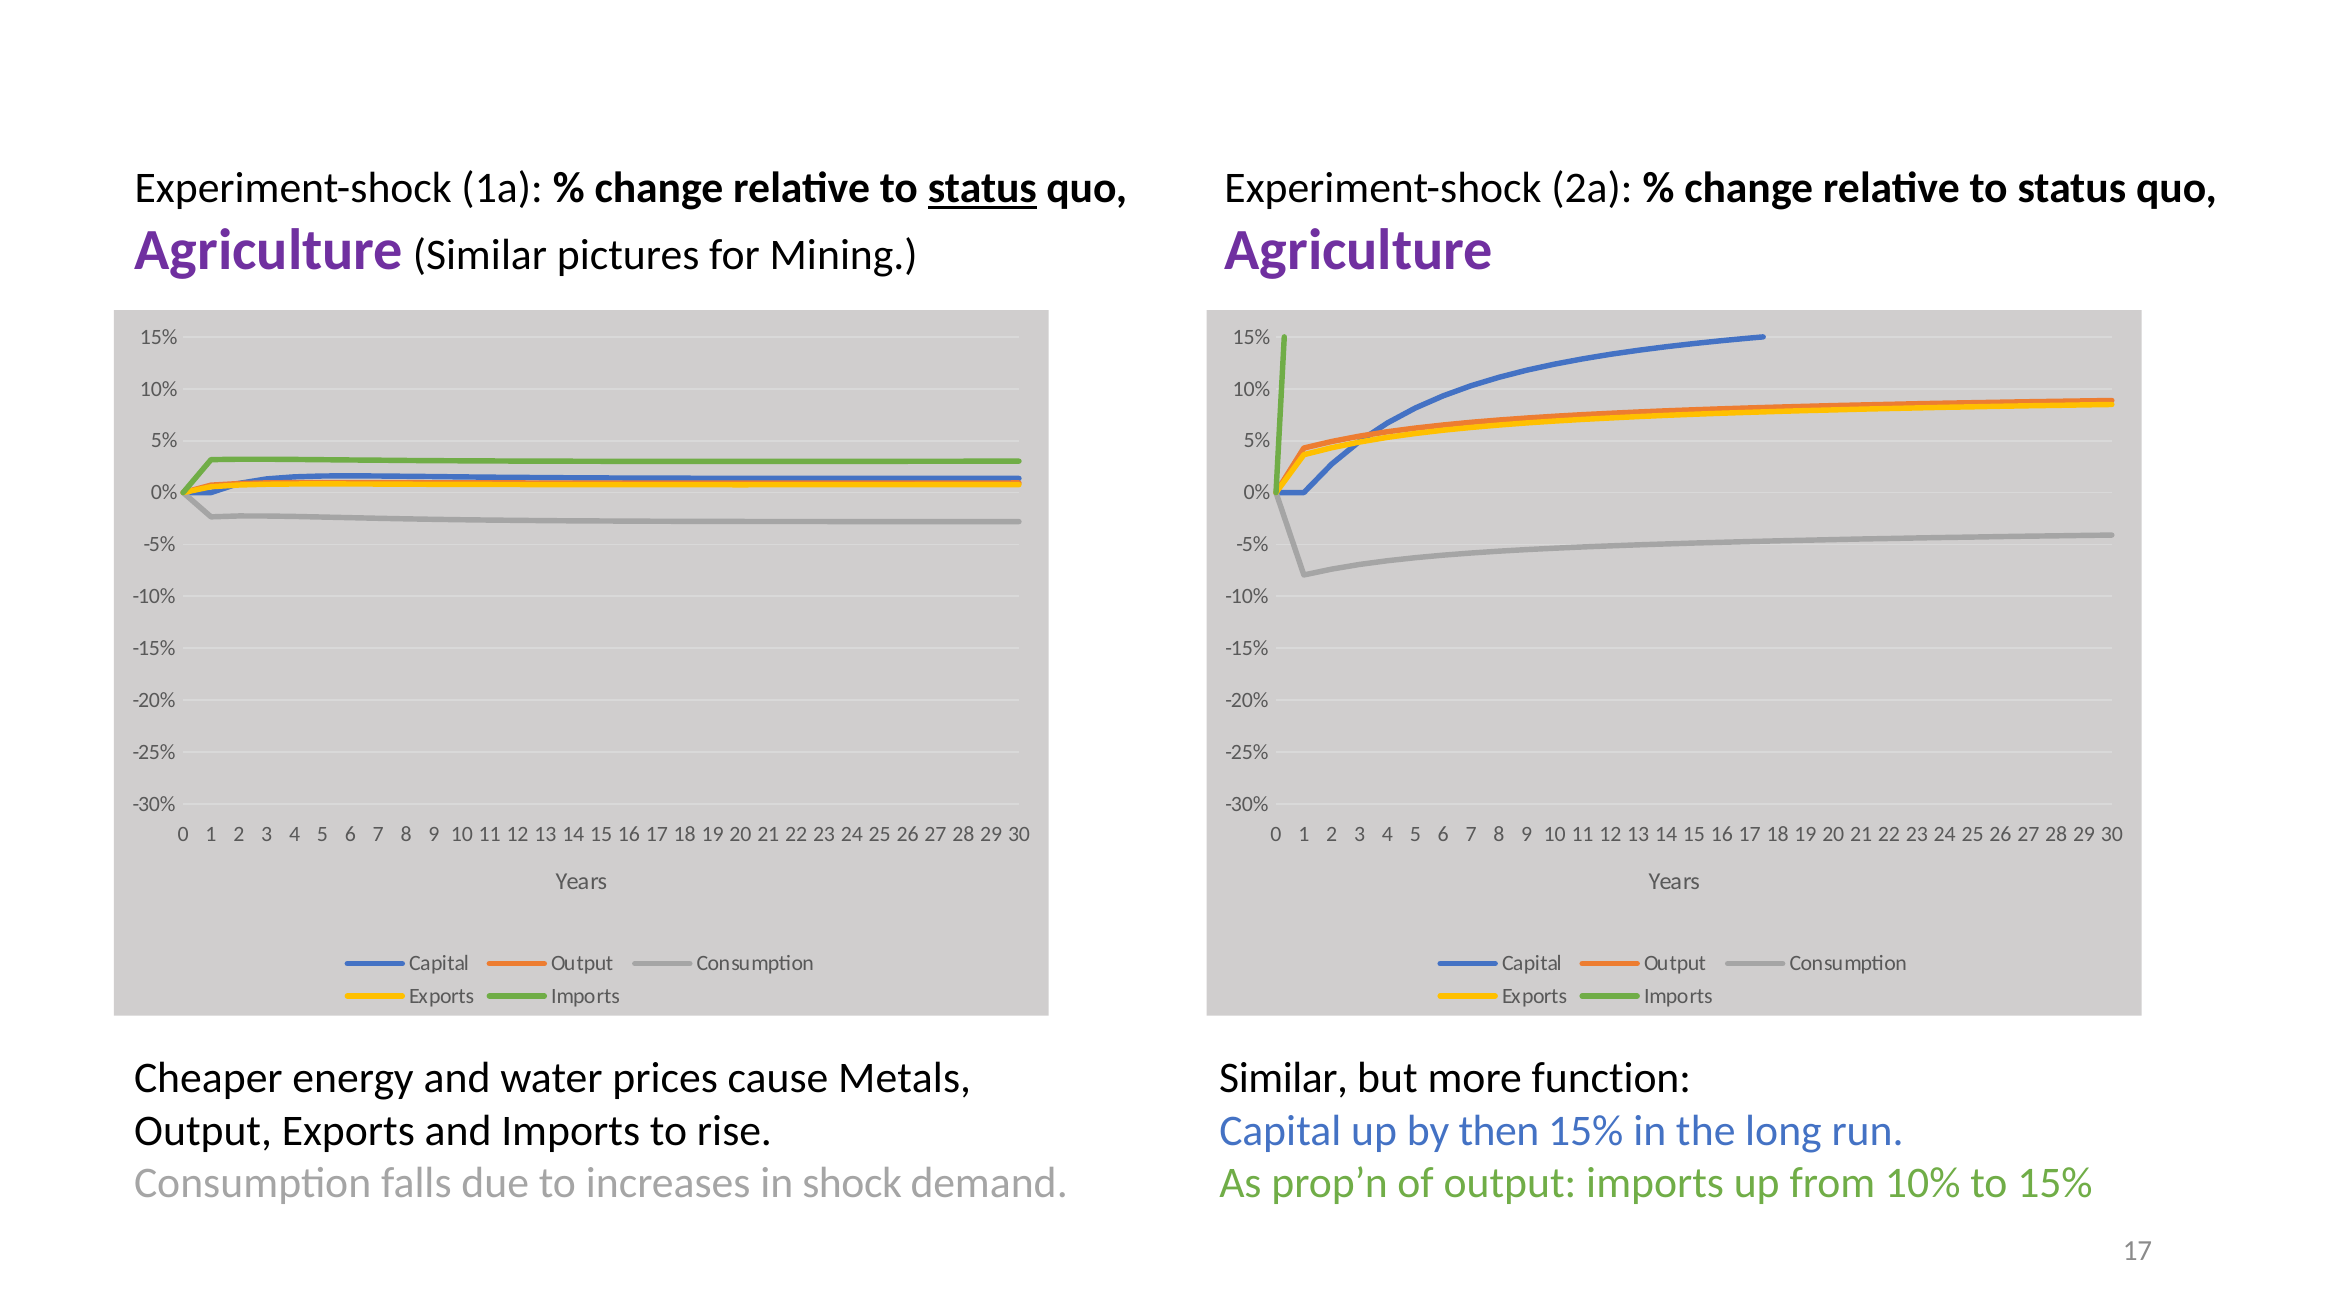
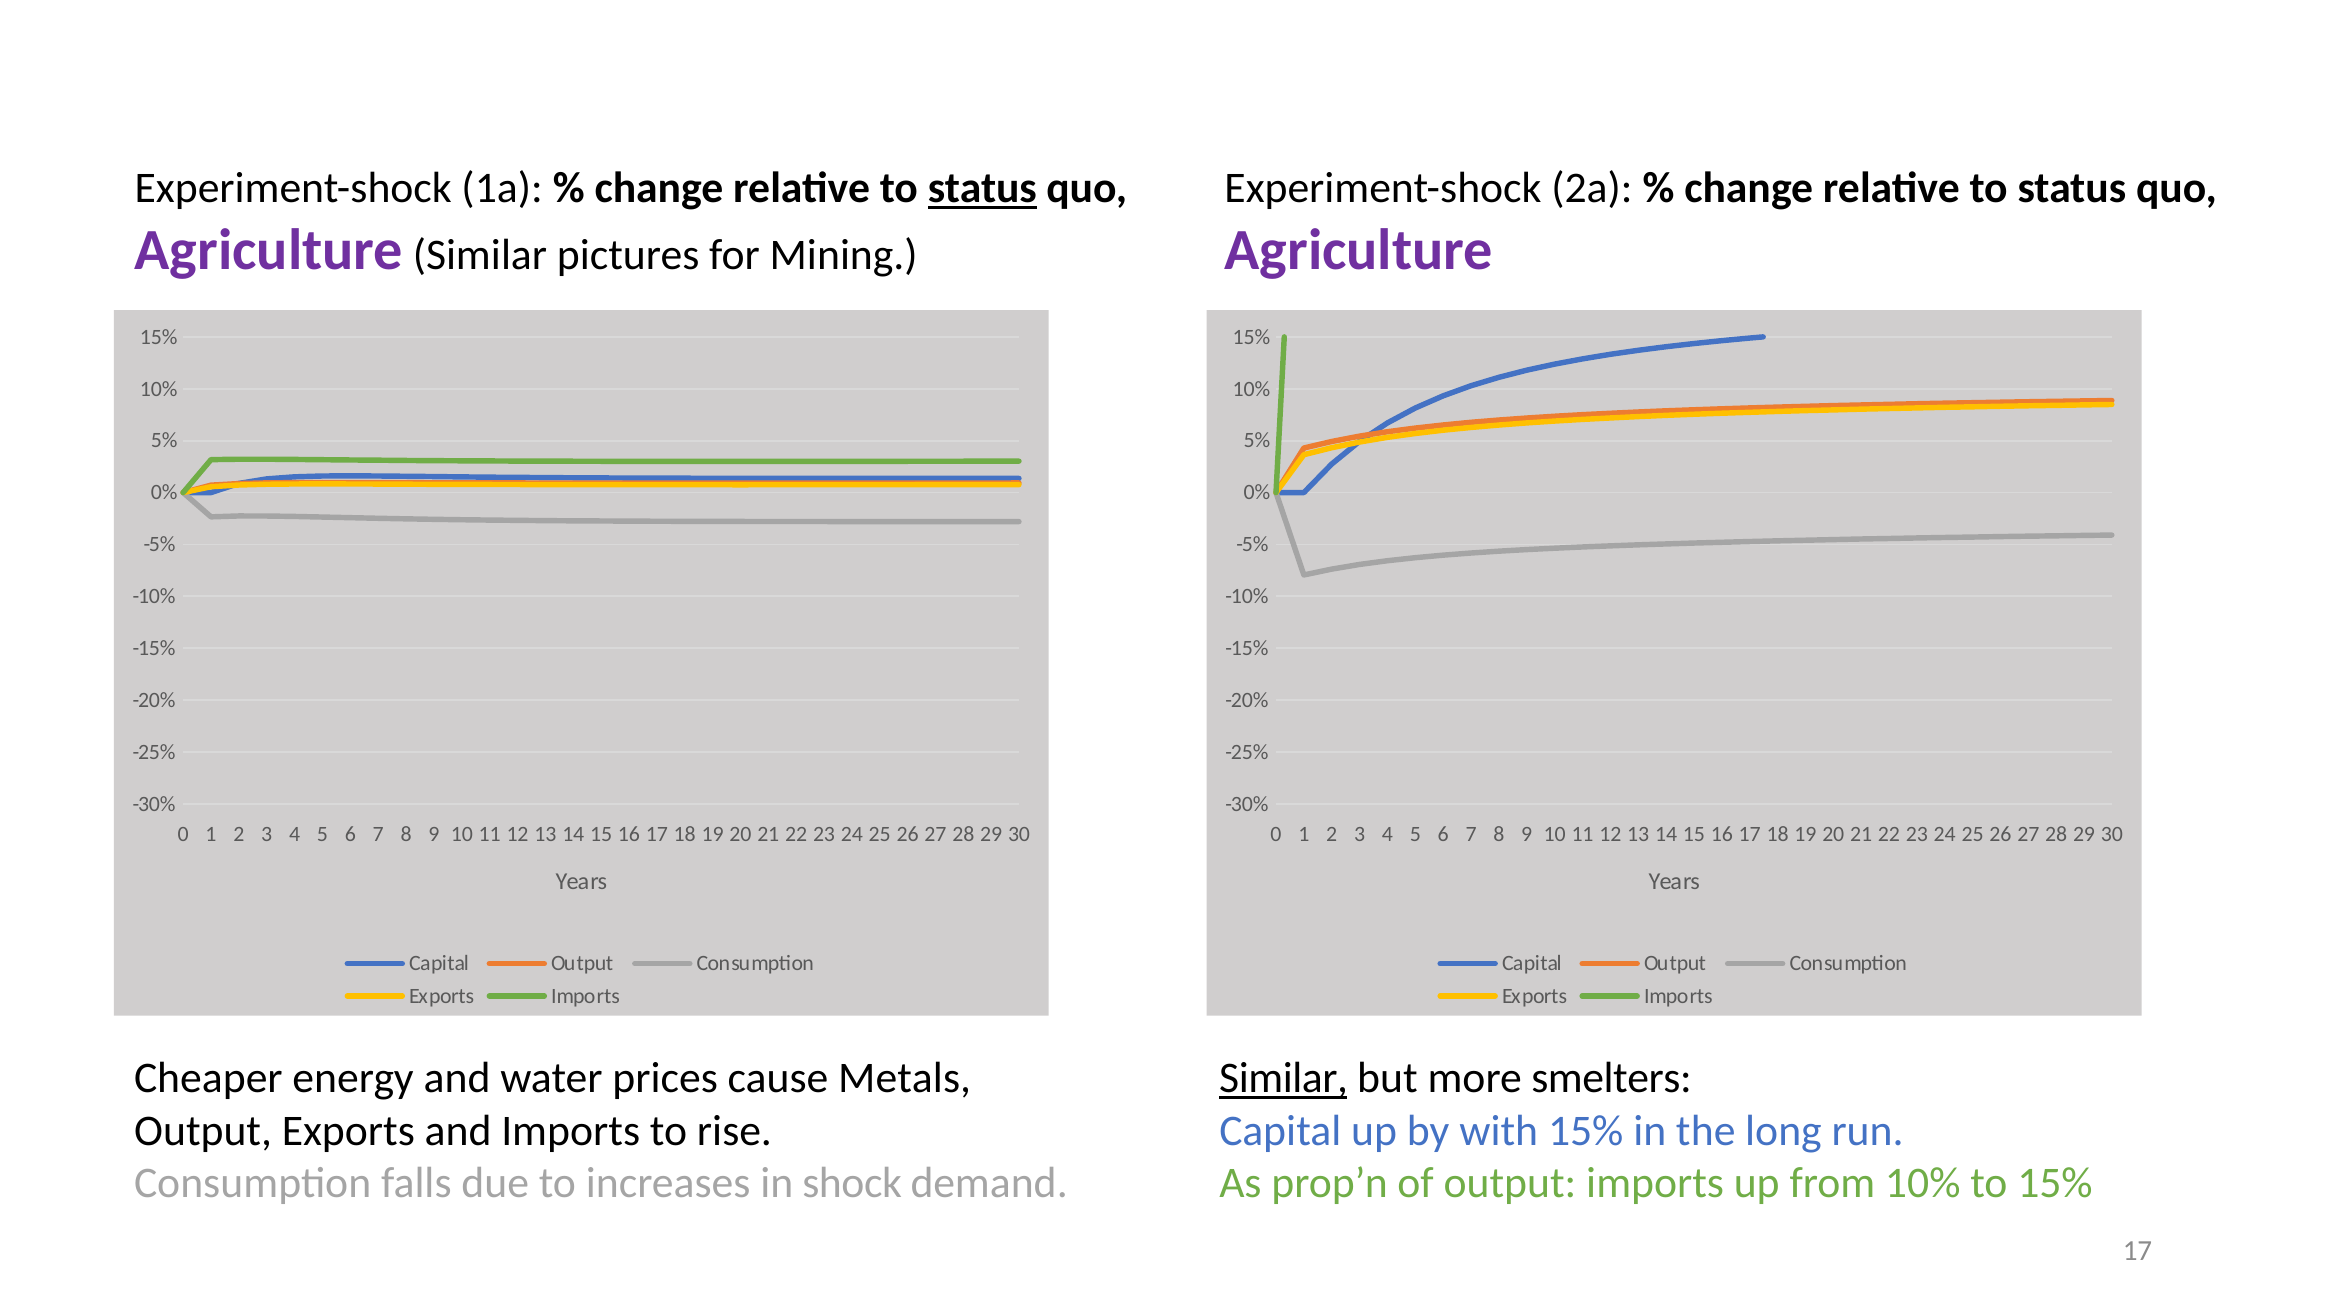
Similar underline: none -> present (1284, 1079)
function: function -> smelters (1612, 1079)
then: then -> with (1499, 1131)
